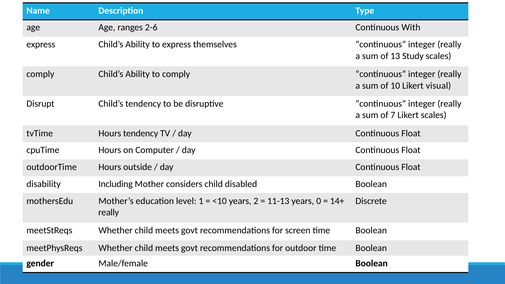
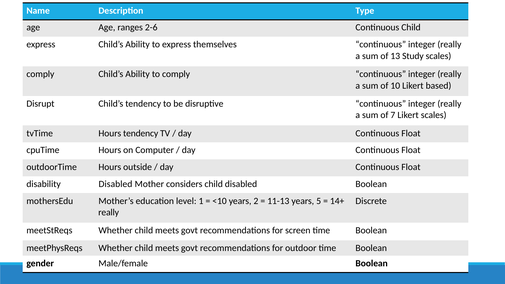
Continuous With: With -> Child (411, 28)
visual: visual -> based (438, 86)
disability Including: Including -> Disabled (115, 184)
0: 0 -> 5 (319, 201)
